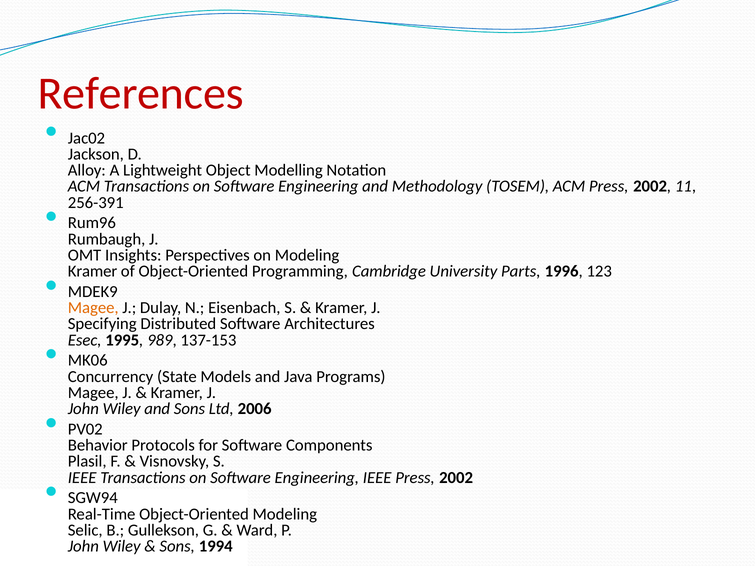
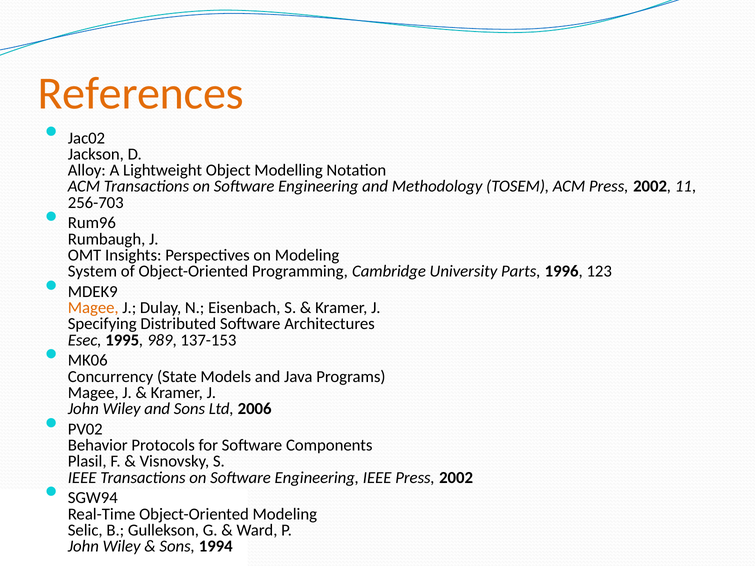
References colour: red -> orange (141, 94)
256-391: 256-391 -> 256-703 (96, 203)
Kramer: Kramer -> System (92, 271)
